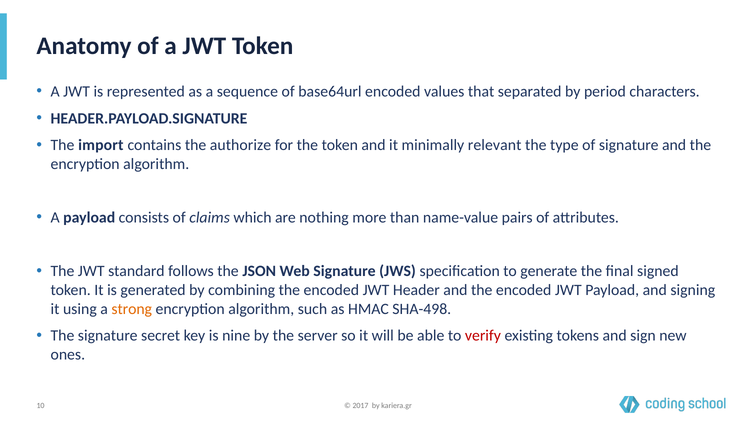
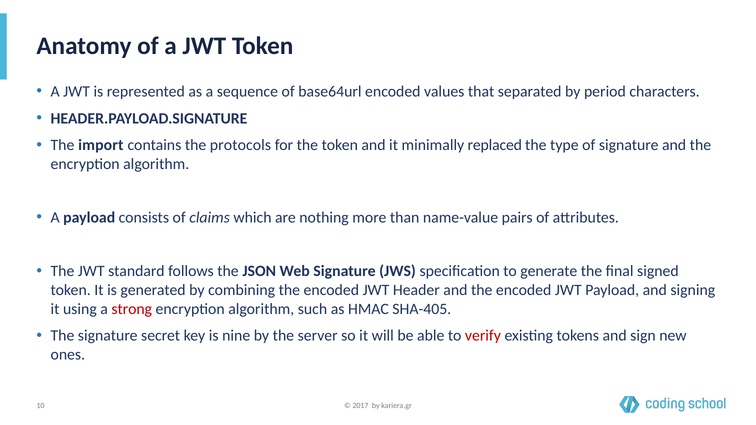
authorize: authorize -> protocols (240, 145)
relevant: relevant -> replaced (495, 145)
strong colour: orange -> red (132, 309)
SHA-498: SHA-498 -> SHA-405 (422, 309)
